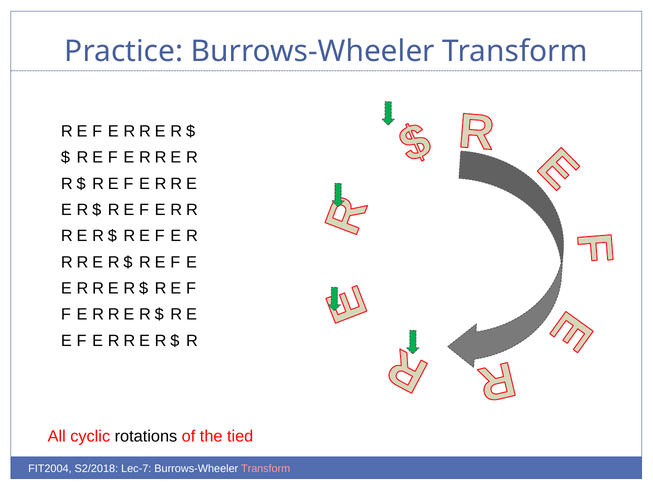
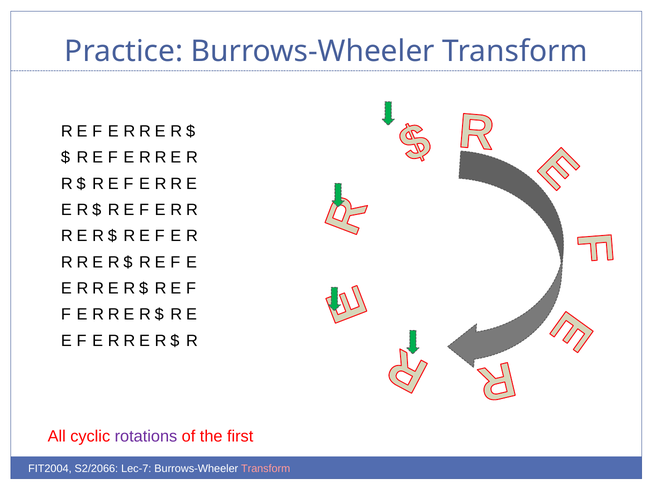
rotations colour: black -> purple (146, 436)
tied: tied -> first (240, 436)
S2/2018: S2/2018 -> S2/2066 (96, 468)
